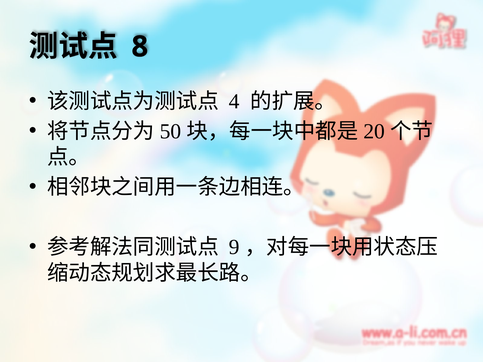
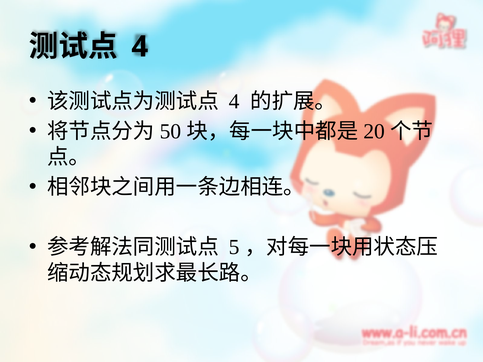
8: 8 -> 4 (140, 47)
9: 9 -> 5 (234, 247)
